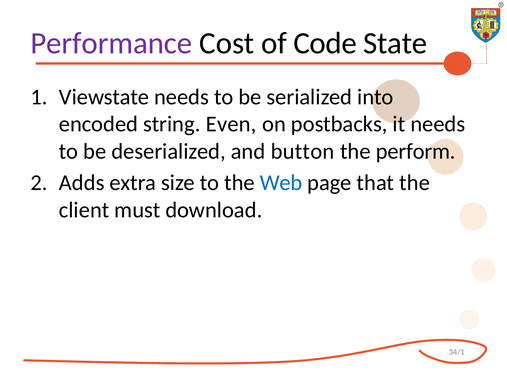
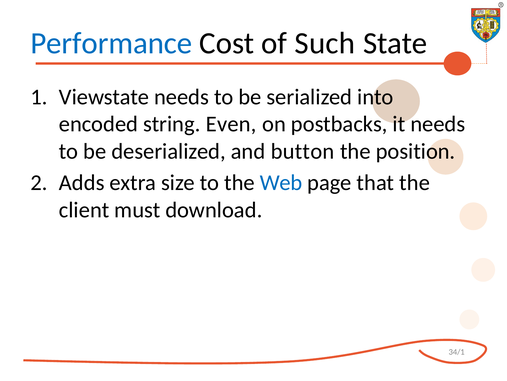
Performance colour: purple -> blue (111, 43)
Code: Code -> Such (325, 43)
perform: perform -> position (416, 151)
